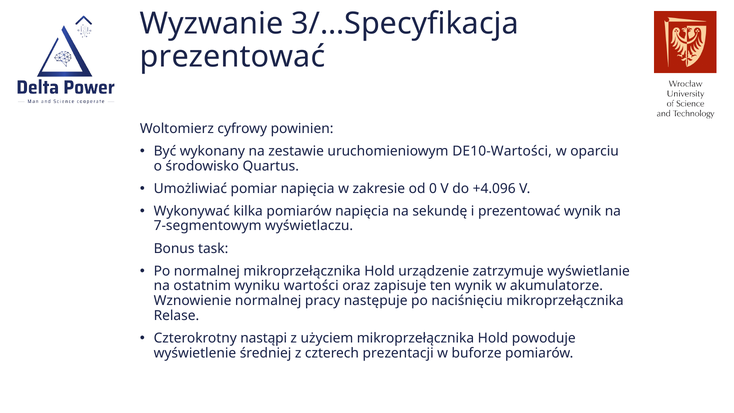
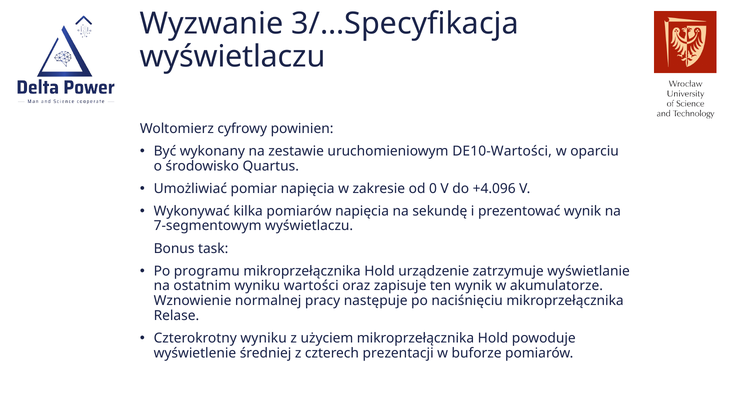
prezentować: prezentować -> wyświetlaczu (233, 57)
Po normalnej: normalnej -> programu (207, 271)
Czterokrotny nastąpi: nastąpi -> wyniku (264, 338)
